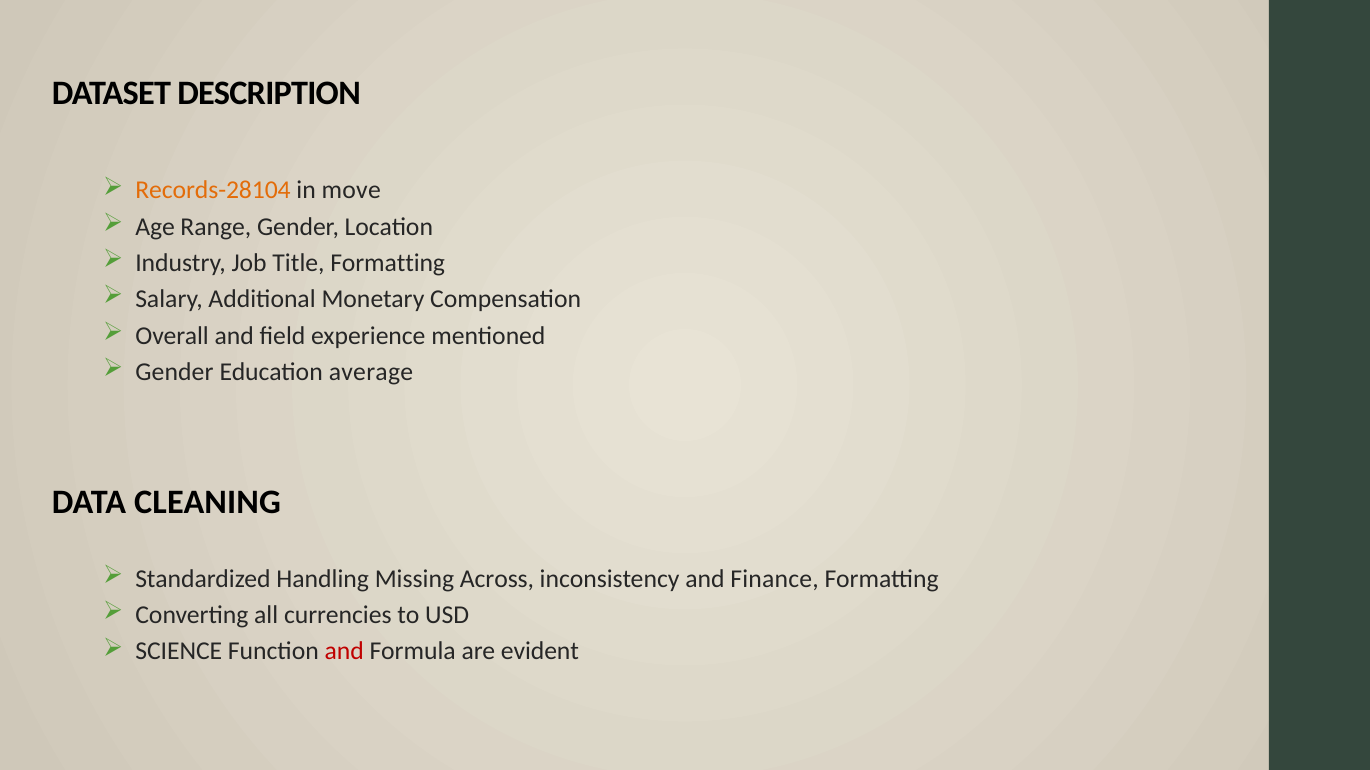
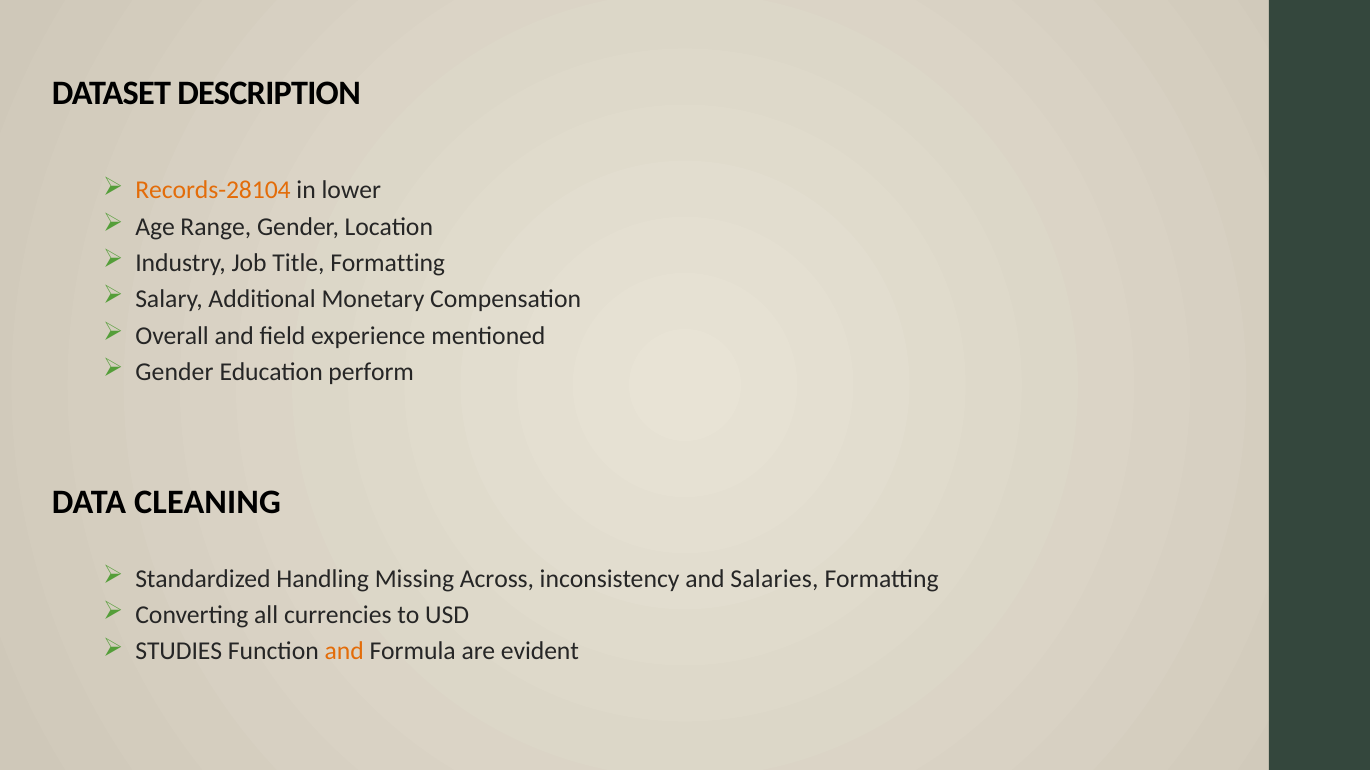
move: move -> lower (351, 191)
average: average -> perform (371, 372)
Finance: Finance -> Salaries (774, 579)
SCIENCE: SCIENCE -> STUDIES (179, 652)
and colour: red -> orange (344, 652)
